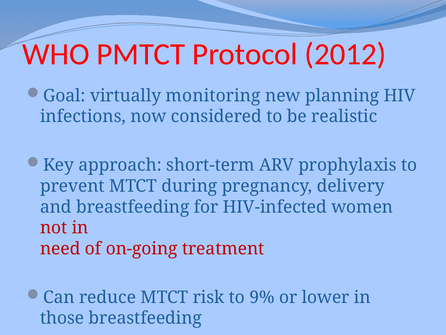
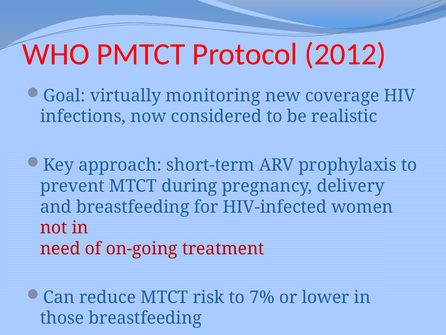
planning: planning -> coverage (342, 96)
9%: 9% -> 7% (262, 297)
